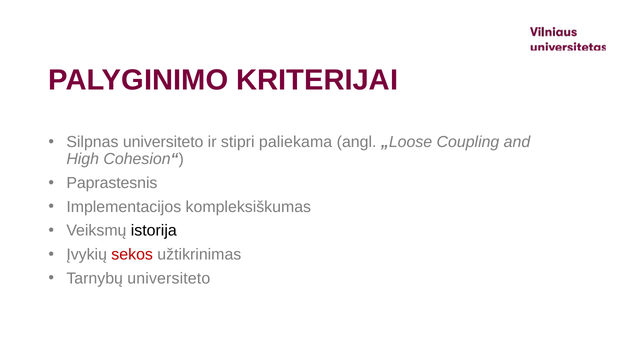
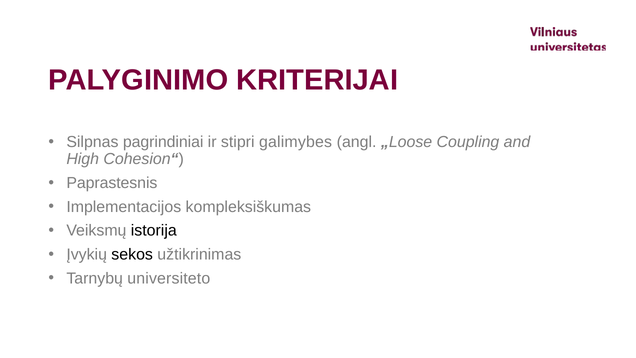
Silpnas universiteto: universiteto -> pagrindiniai (163, 142)
paliekama: paliekama -> galimybes (296, 142)
sekos colour: red -> black (132, 254)
